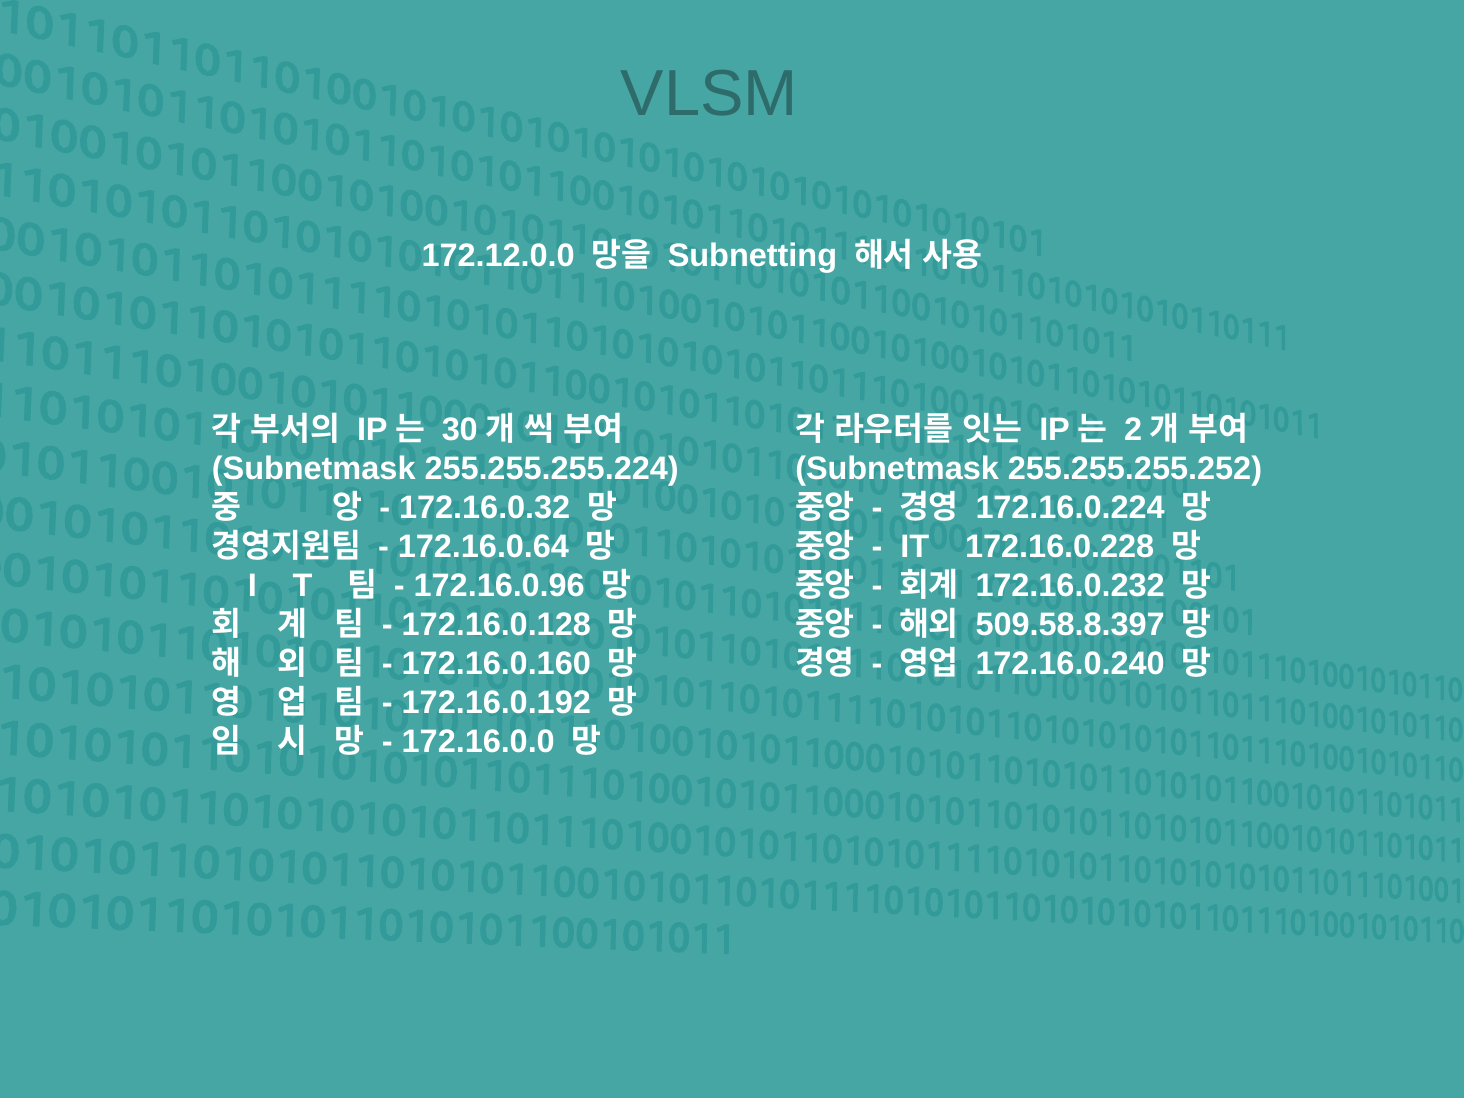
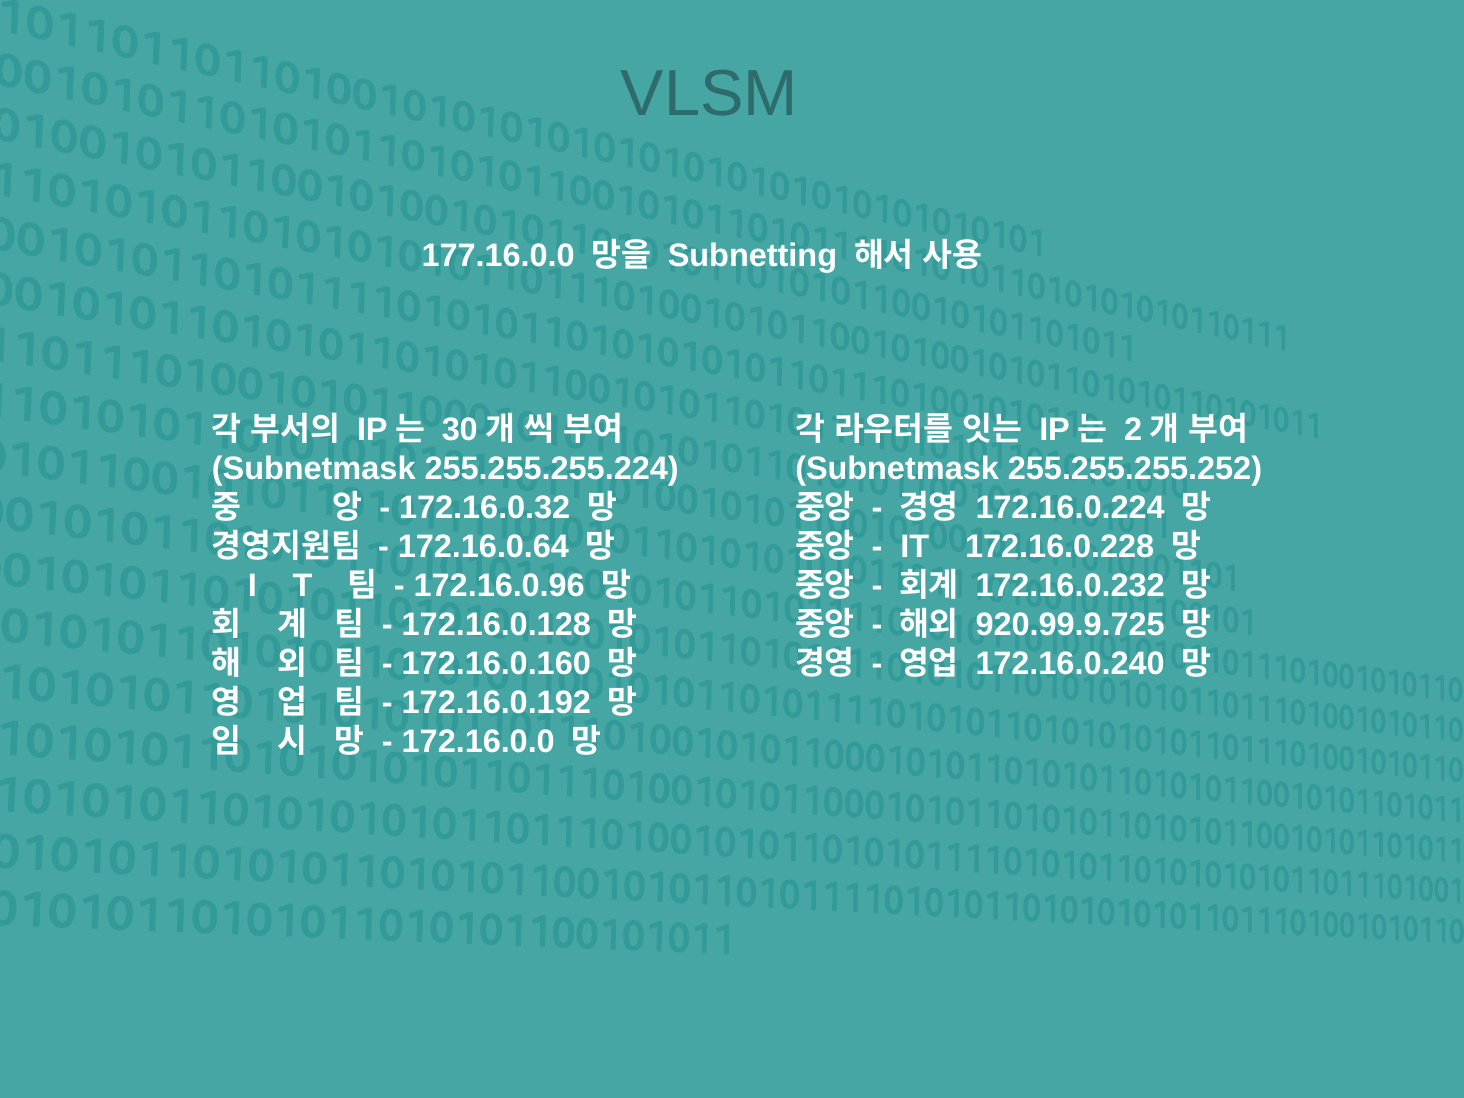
172.12.0.0: 172.12.0.0 -> 177.16.0.0 (498, 256)
509.58.8.397: 509.58.8.397 -> 920.99.9.725 (1070, 624)
